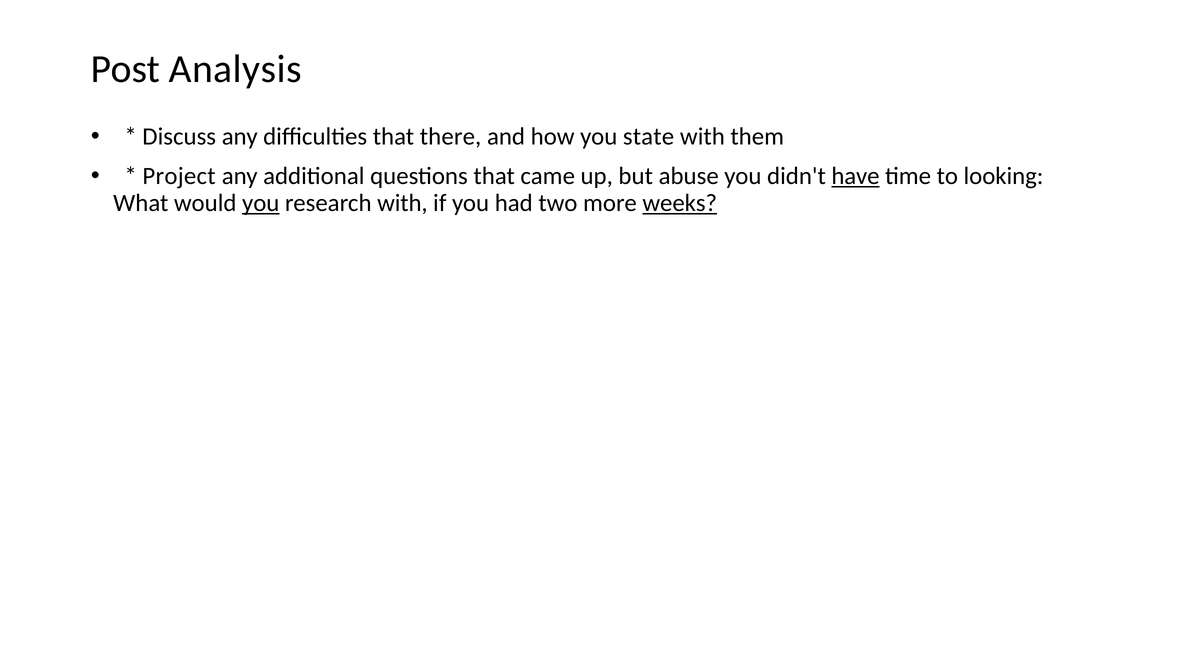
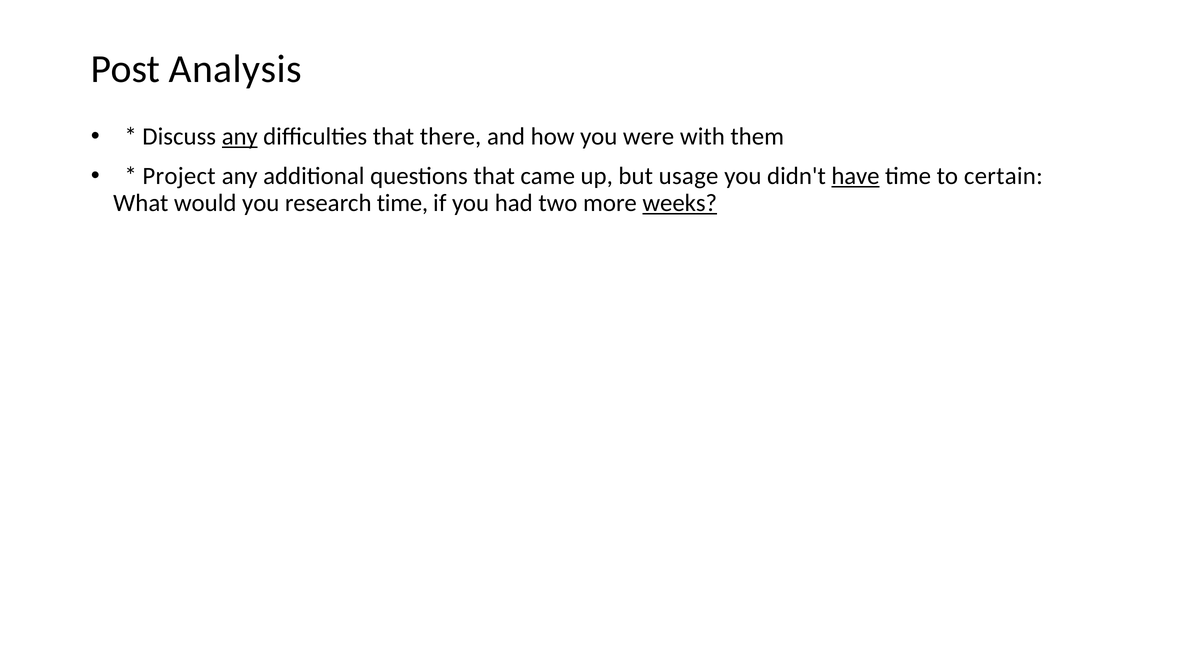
any underline: none -> present (240, 137)
state: state -> were (649, 137)
abuse: abuse -> usage (689, 176)
looking: looking -> certain (1003, 176)
you underline: present -> none (261, 203)
research with: with -> time (402, 203)
